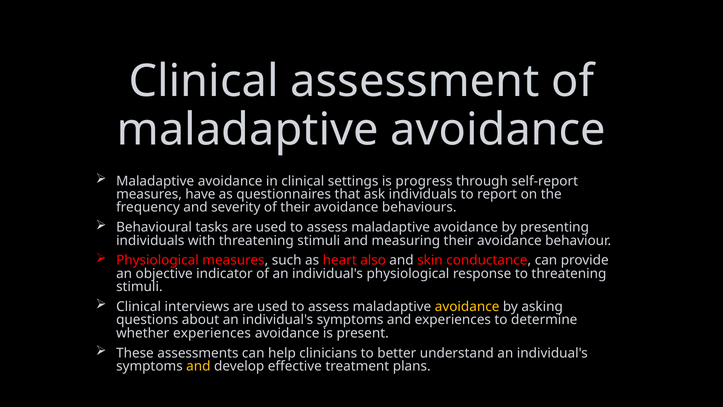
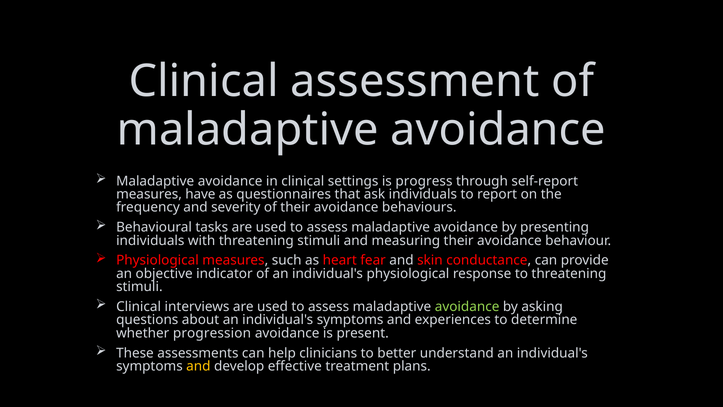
also: also -> fear (373, 260)
avoidance colour: yellow -> light green (467, 307)
whether experiences: experiences -> progression (212, 333)
